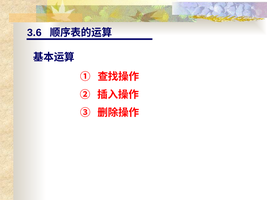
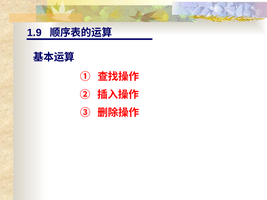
3.6: 3.6 -> 1.9 (34, 33)
